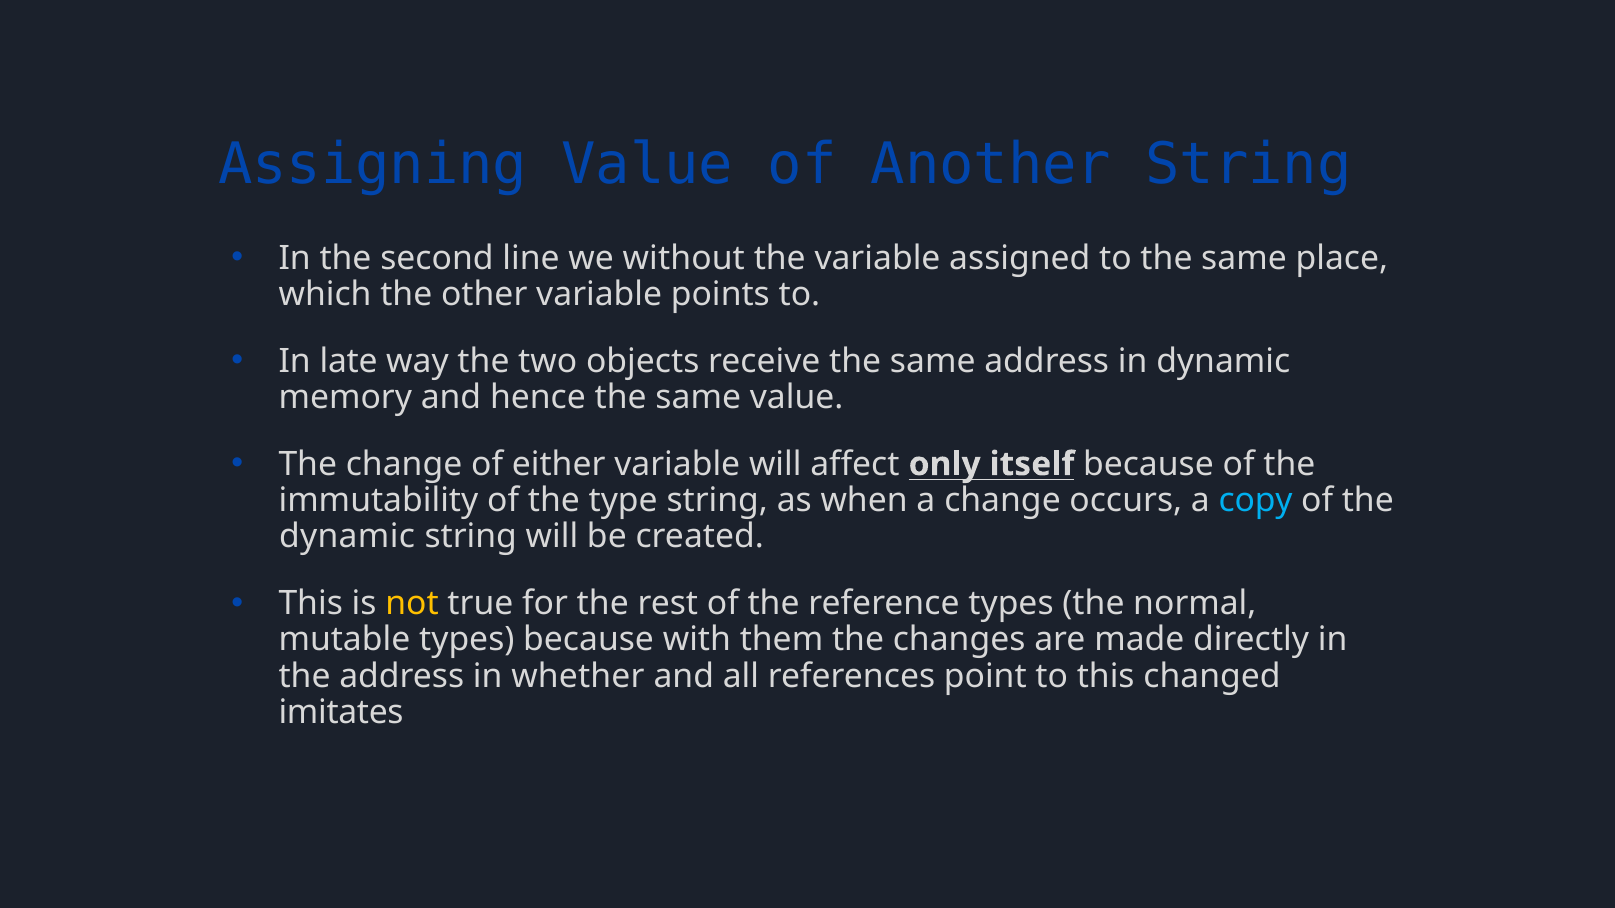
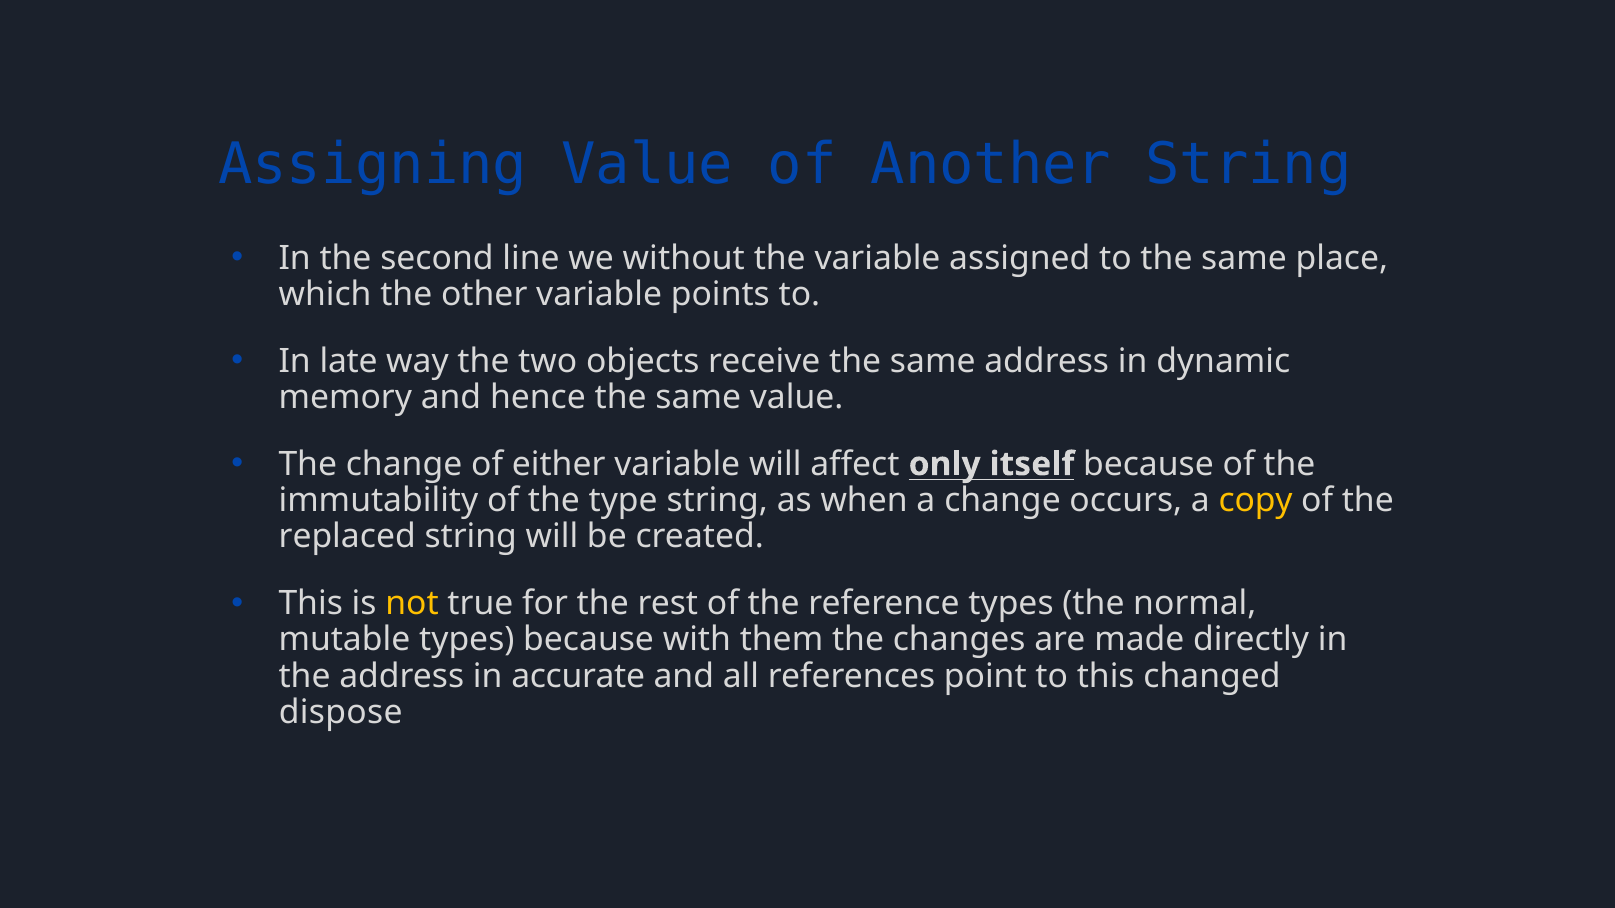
copy colour: light blue -> yellow (1256, 501)
dynamic: dynamic -> replaced (347, 537)
whether: whether -> accurate (578, 676)
imitates: imitates -> dispose (341, 713)
